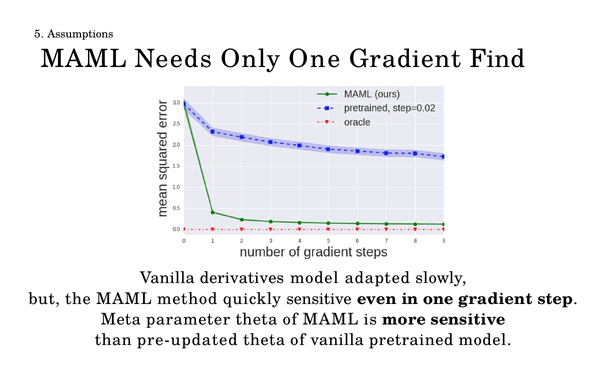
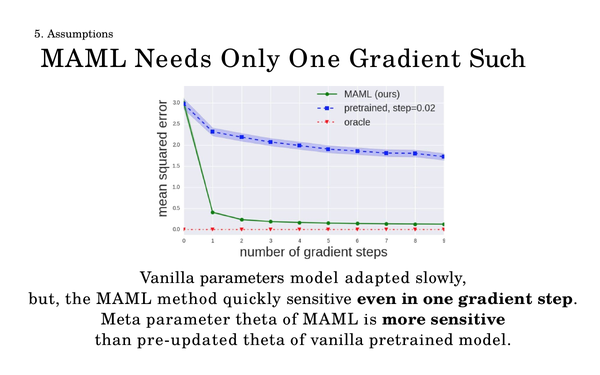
Find: Find -> Such (498, 59)
derivatives: derivatives -> parameters (242, 278)
